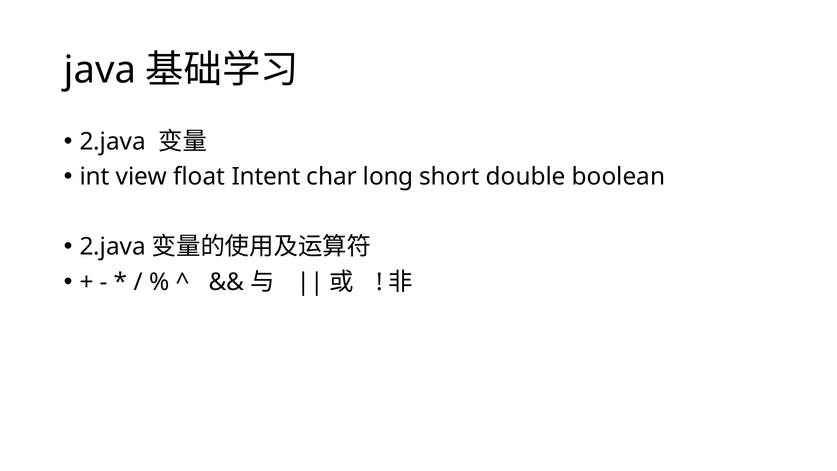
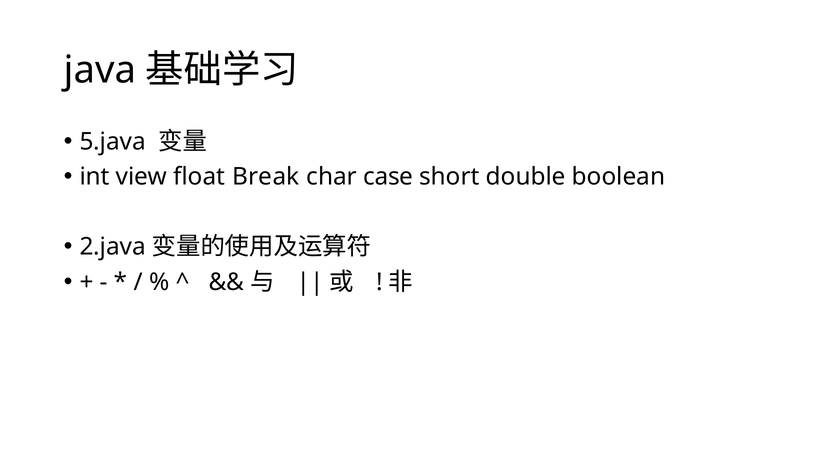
2.java: 2.java -> 5.java (113, 142)
Intent: Intent -> Break (266, 177)
long: long -> case (388, 177)
